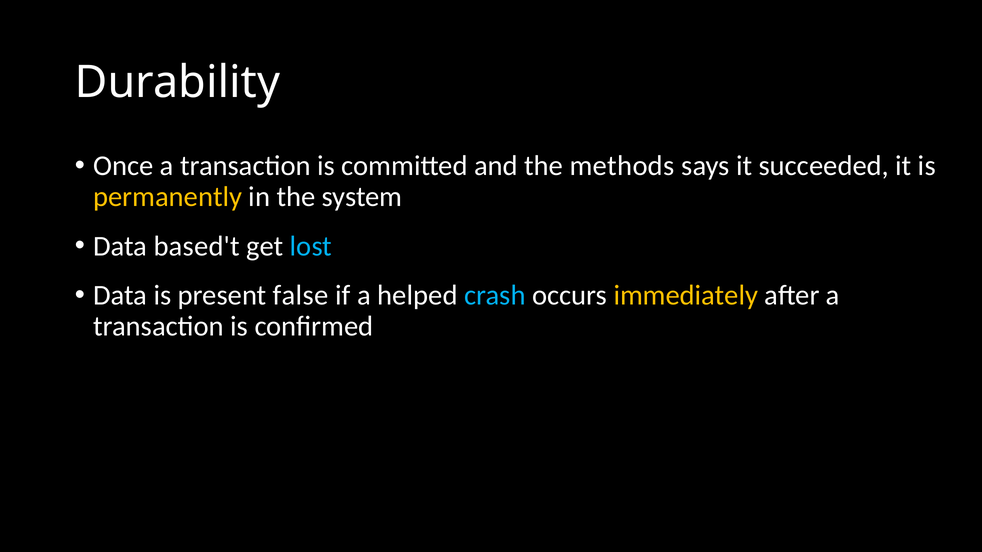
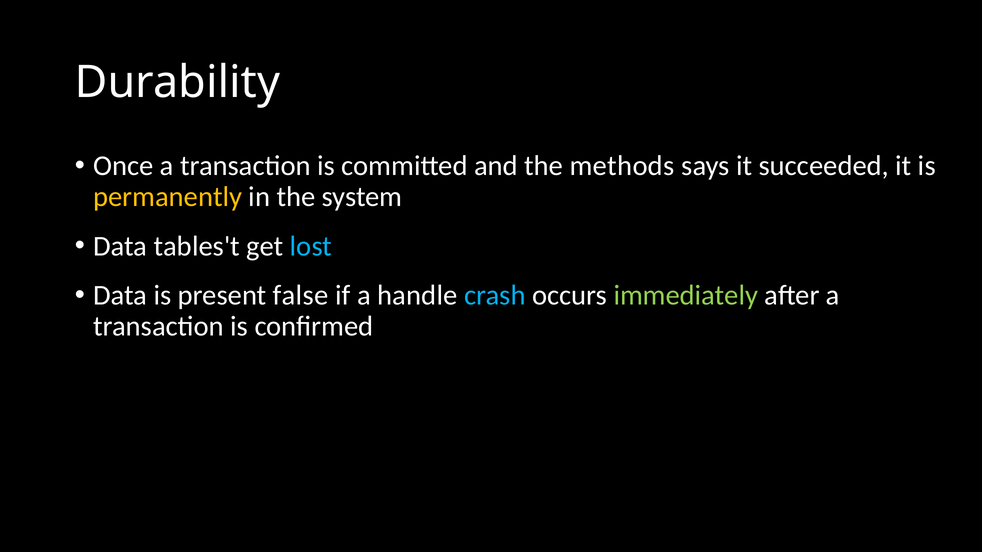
based't: based't -> tables't (197, 246)
helped: helped -> handle (417, 296)
immediately colour: yellow -> light green (686, 296)
